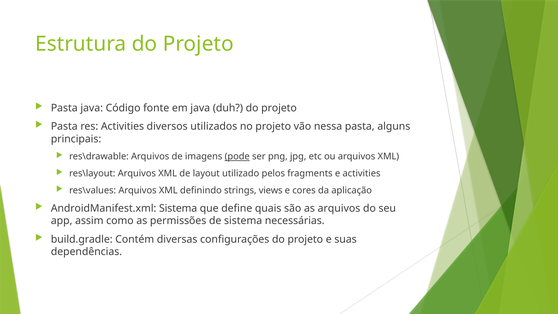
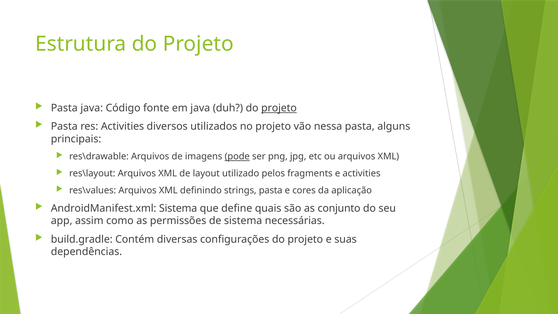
projeto underline: none -> present (279, 108)
strings views: views -> pasta (271, 190)
as arquivos: arquivos -> conjunto (339, 208)
